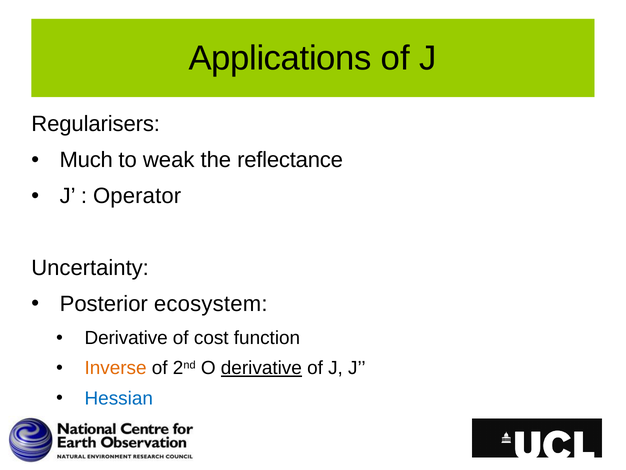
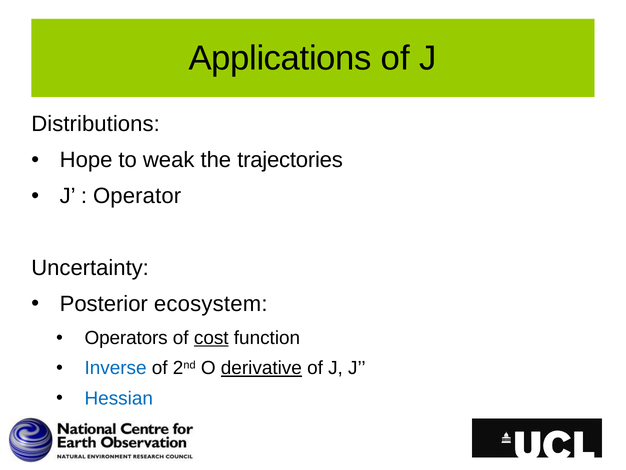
Regularisers: Regularisers -> Distributions (96, 124)
Much: Much -> Hope (86, 160)
reflectance: reflectance -> trajectories (290, 160)
Derivative: Derivative -> Operators (126, 338)
cost underline: none -> present (211, 338)
Inverse colour: orange -> blue (116, 368)
